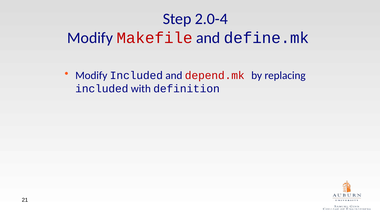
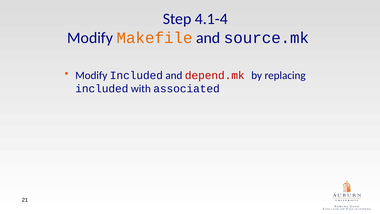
2.0-4: 2.0-4 -> 4.1-4 (211, 19)
Makefile colour: red -> orange (155, 38)
define.mk: define.mk -> source.mk (267, 38)
definition: definition -> associated (187, 89)
